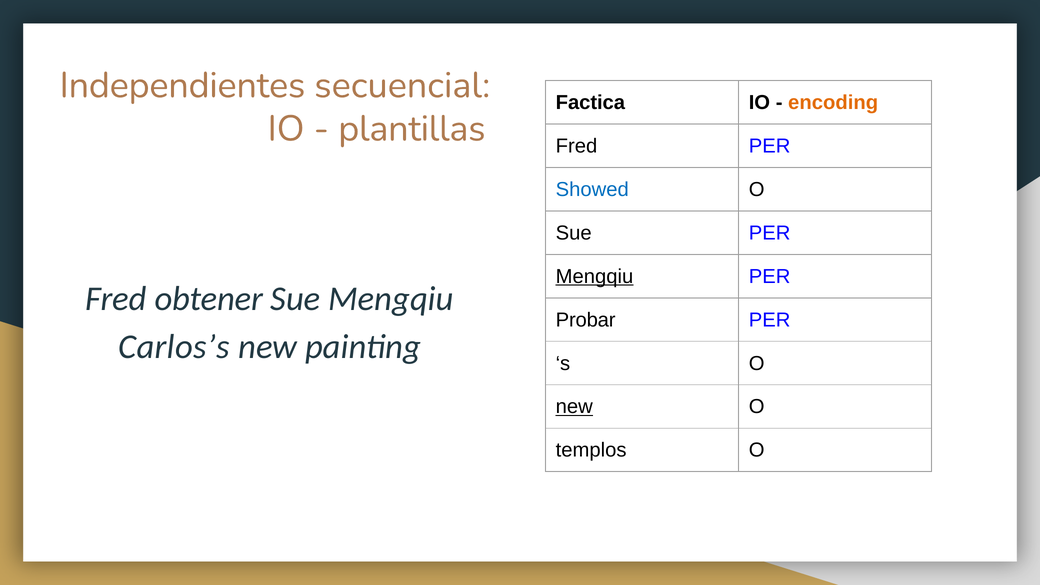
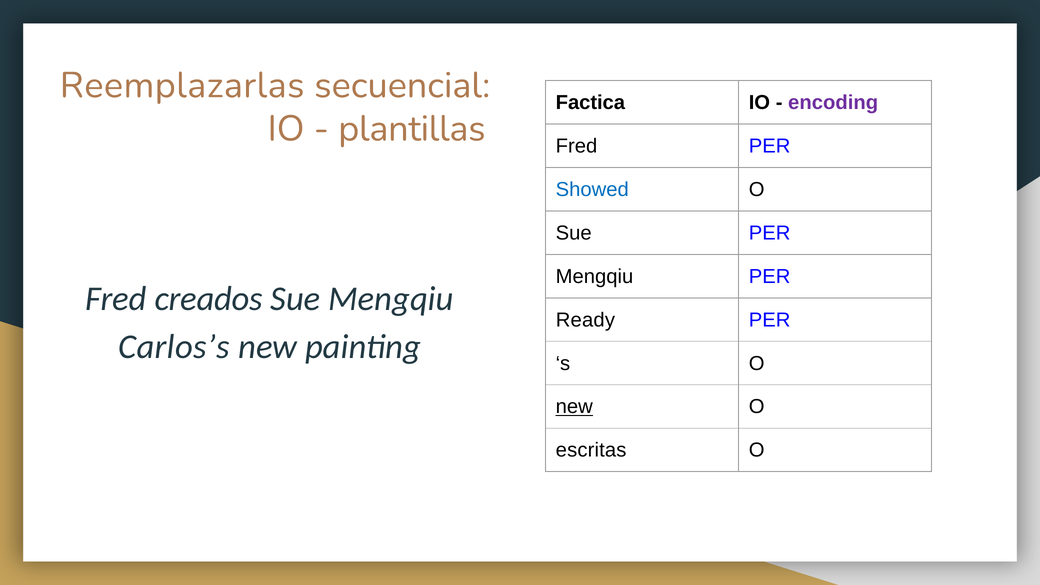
Independientes: Independientes -> Reemplazarlas (182, 85)
encoding colour: orange -> purple (833, 102)
Mengqiu underline: present -> none (595, 276)
obtener: obtener -> creados (209, 299)
Probar: Probar -> Ready (585, 320)
templos: templos -> escritas (591, 450)
